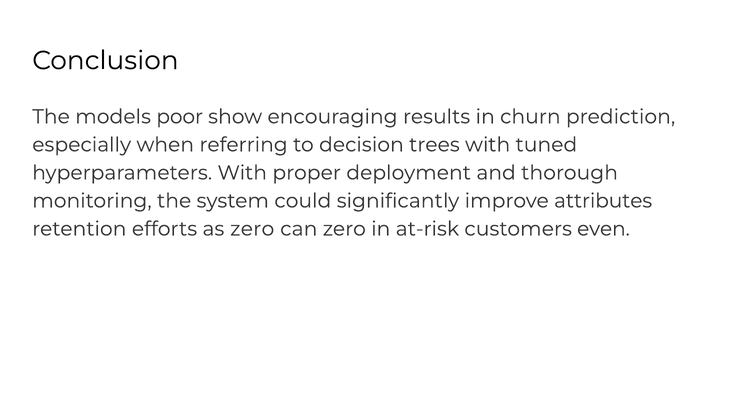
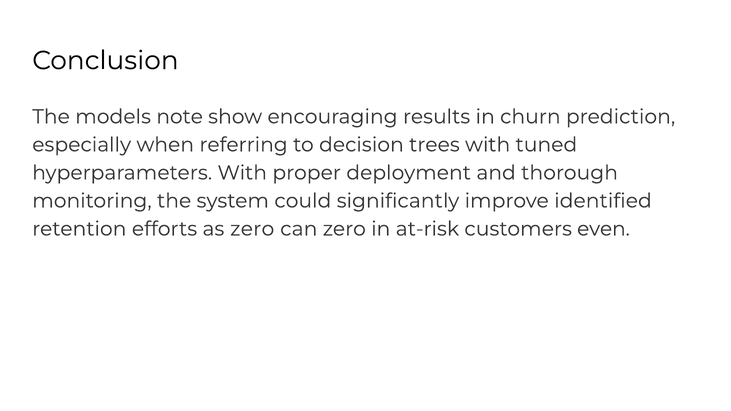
poor: poor -> note (180, 117)
attributes: attributes -> identified (603, 201)
